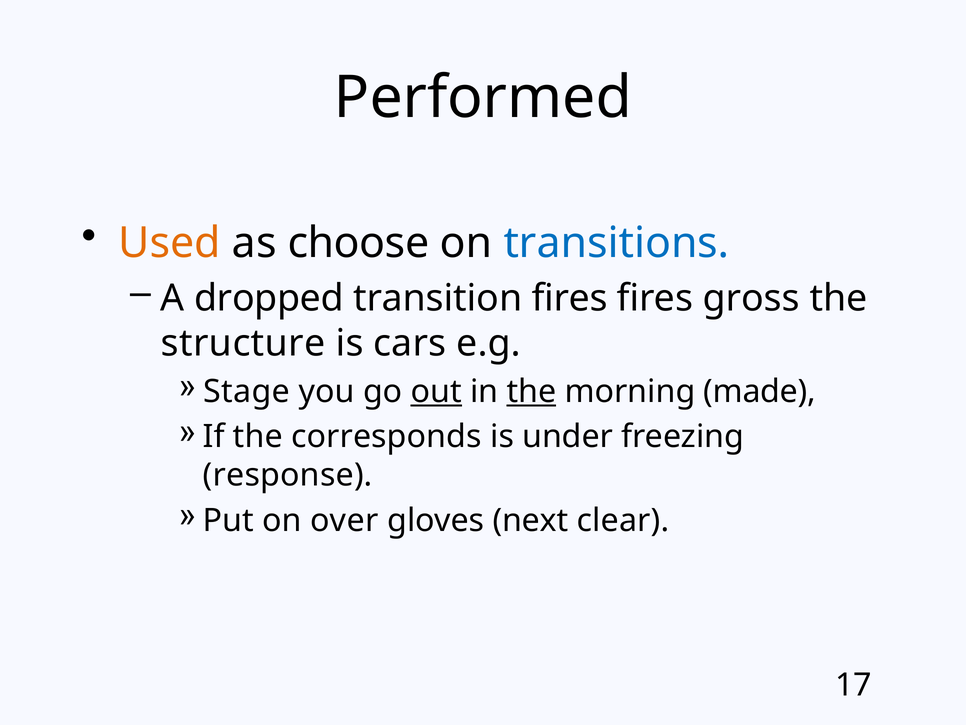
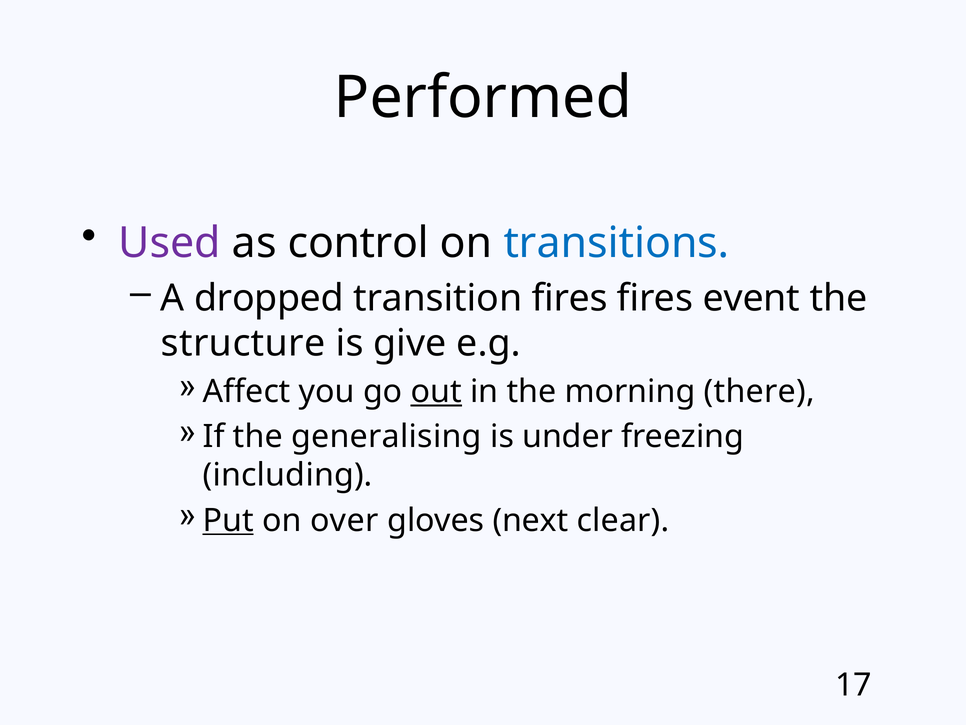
Used colour: orange -> purple (170, 243)
choose: choose -> control (358, 243)
gross: gross -> event (751, 298)
cars: cars -> give (410, 343)
Stage: Stage -> Affect (247, 391)
the underline: present -> none (531, 391)
made: made -> there (759, 391)
corresponds: corresponds -> generalising (386, 436)
response: response -> including (288, 475)
Put underline: none -> present (228, 520)
